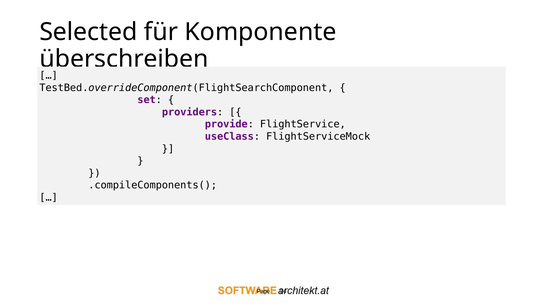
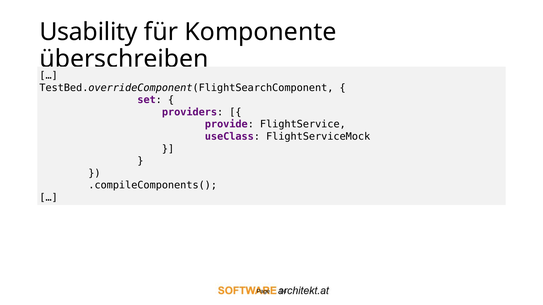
Selected: Selected -> Usability (88, 32)
